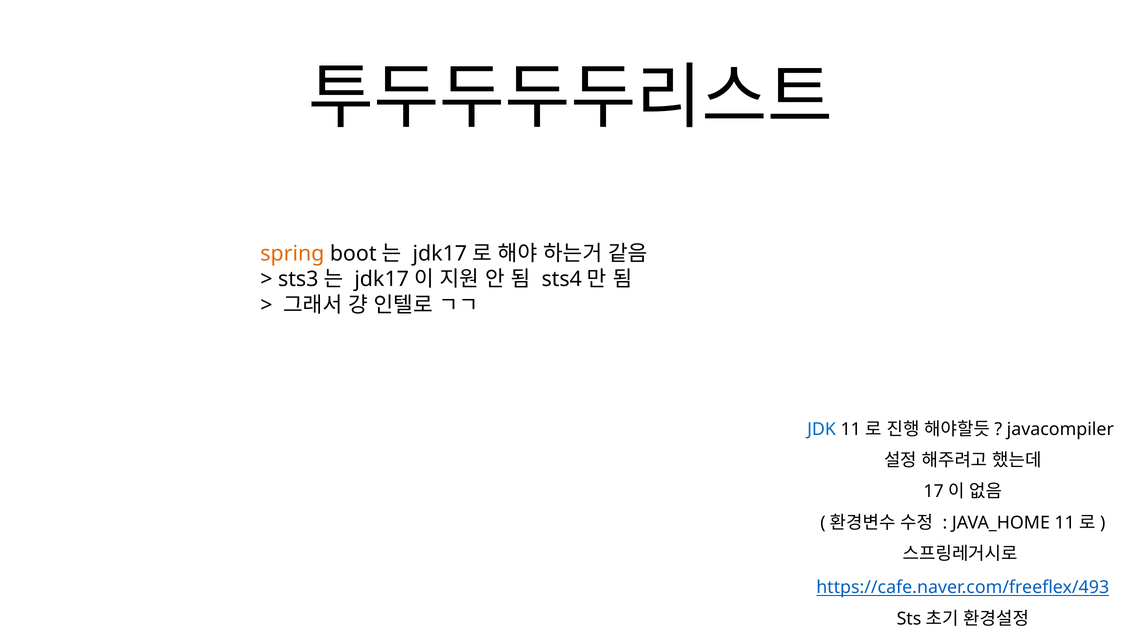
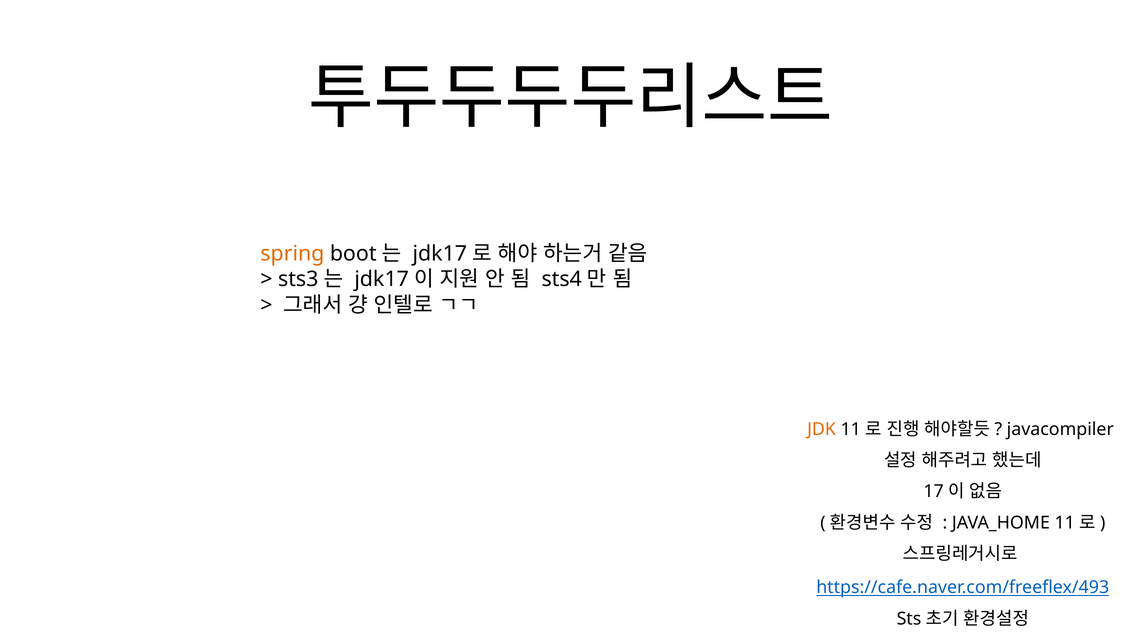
JDK colour: blue -> orange (822, 429)
